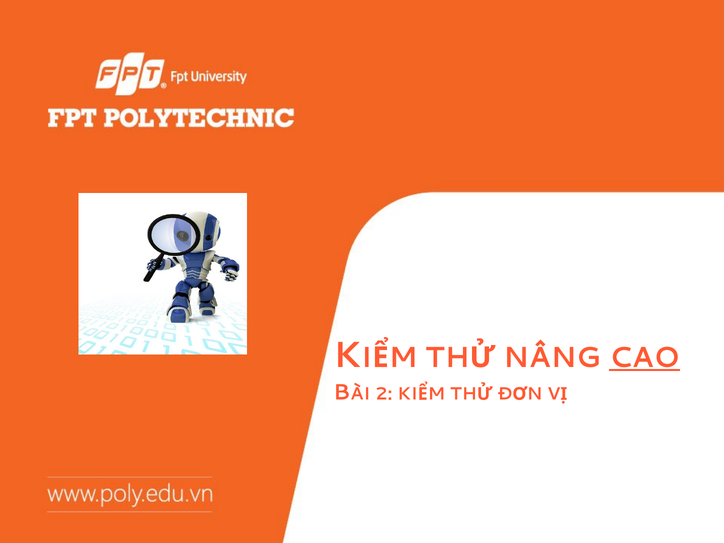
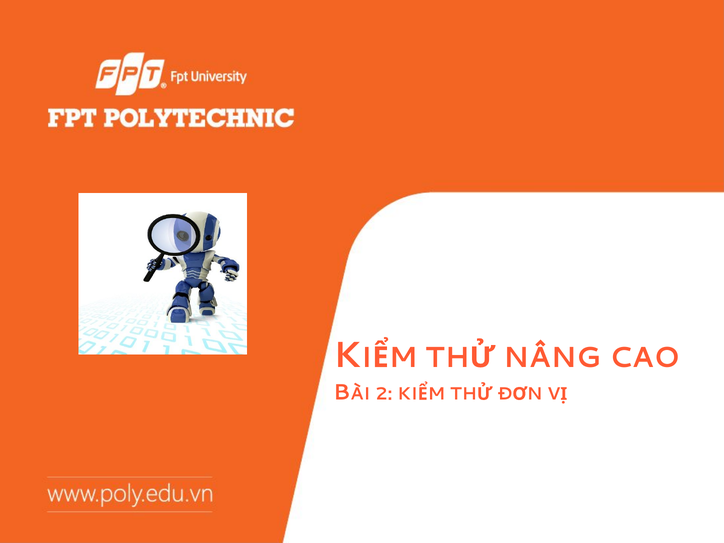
CAO underline: present -> none (644, 358)
